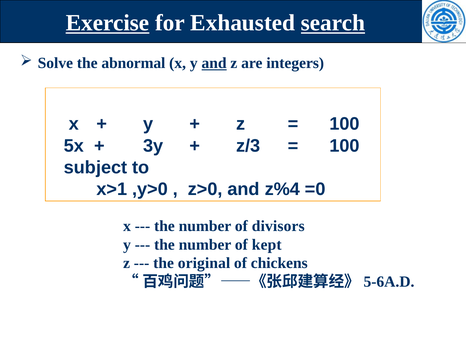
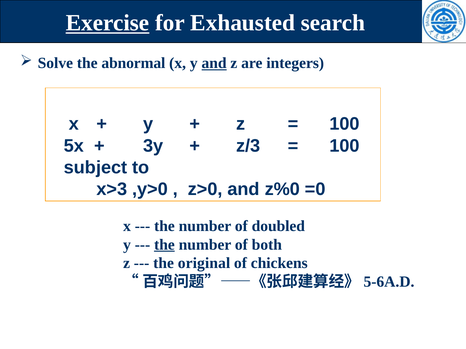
search underline: present -> none (333, 23)
x>1: x>1 -> x>3 (112, 189)
z%4: z%4 -> z%0 (282, 189)
divisors: divisors -> doubled (278, 226)
the underline: none -> present (164, 245)
kept: kept -> both (267, 245)
